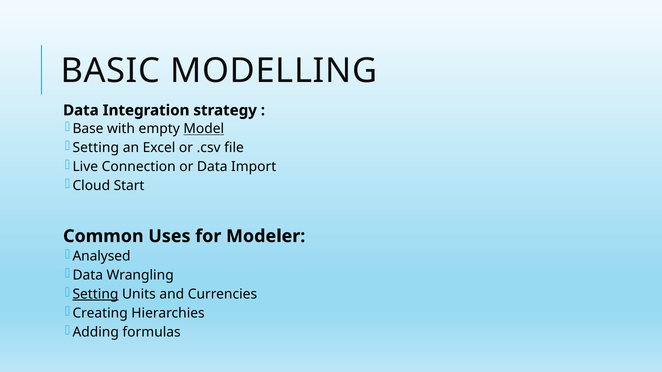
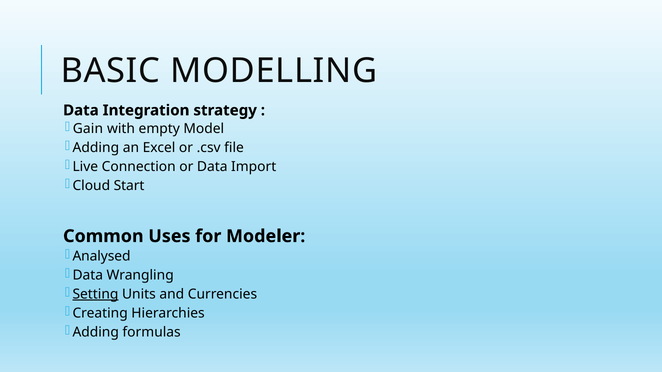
Base: Base -> Gain (88, 129)
Model underline: present -> none (204, 129)
Setting: Setting -> Adding (96, 148)
